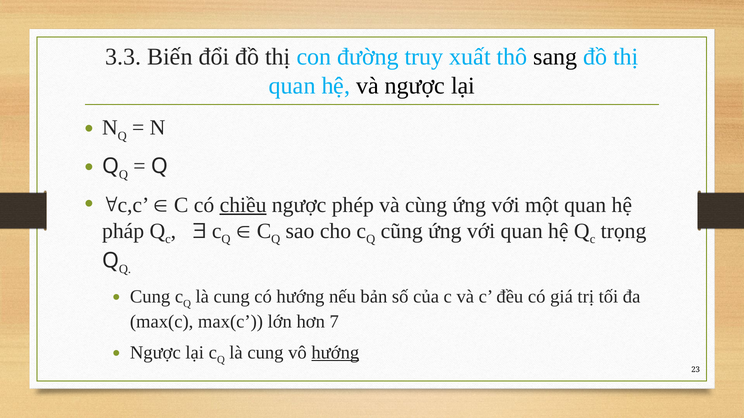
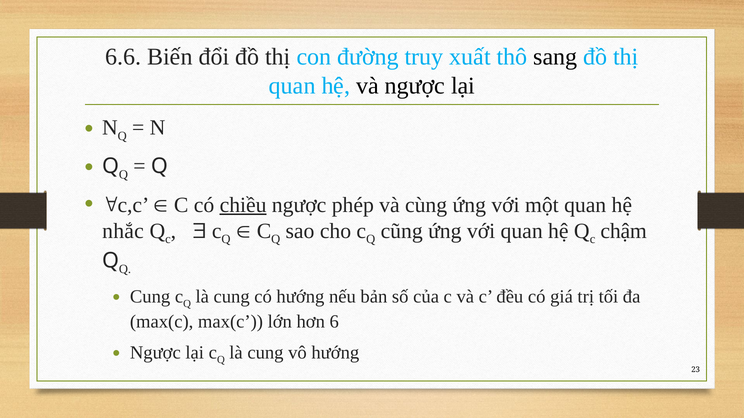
3.3: 3.3 -> 6.6 (123, 57)
pháp: pháp -> nhắc (123, 231)
trọng: trọng -> chậm (624, 231)
7: 7 -> 6 (334, 322)
hướng underline: present -> none (335, 353)
